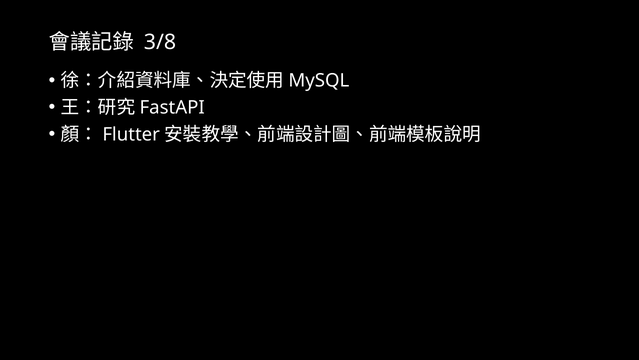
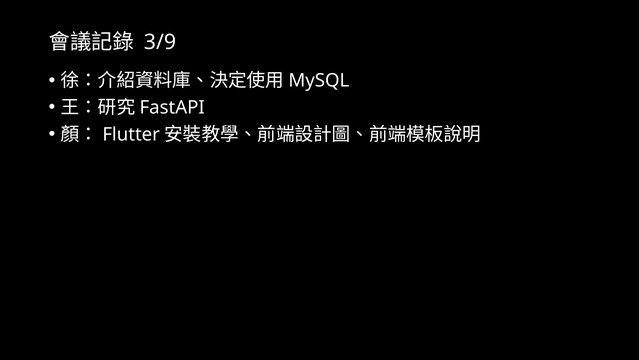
3/8: 3/8 -> 3/9 (160, 42)
